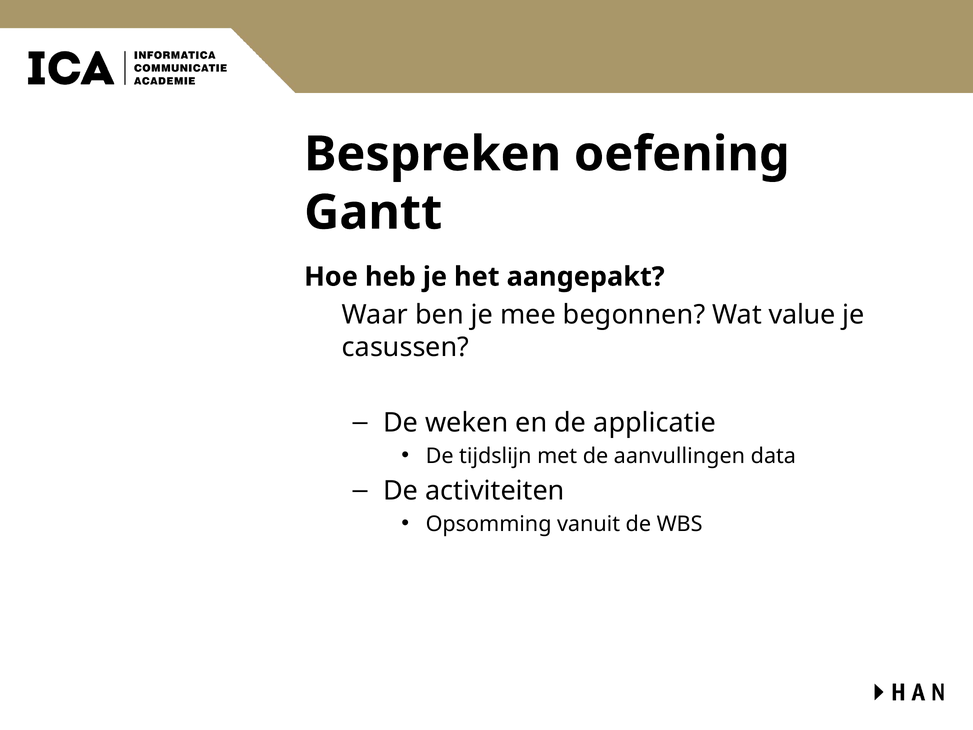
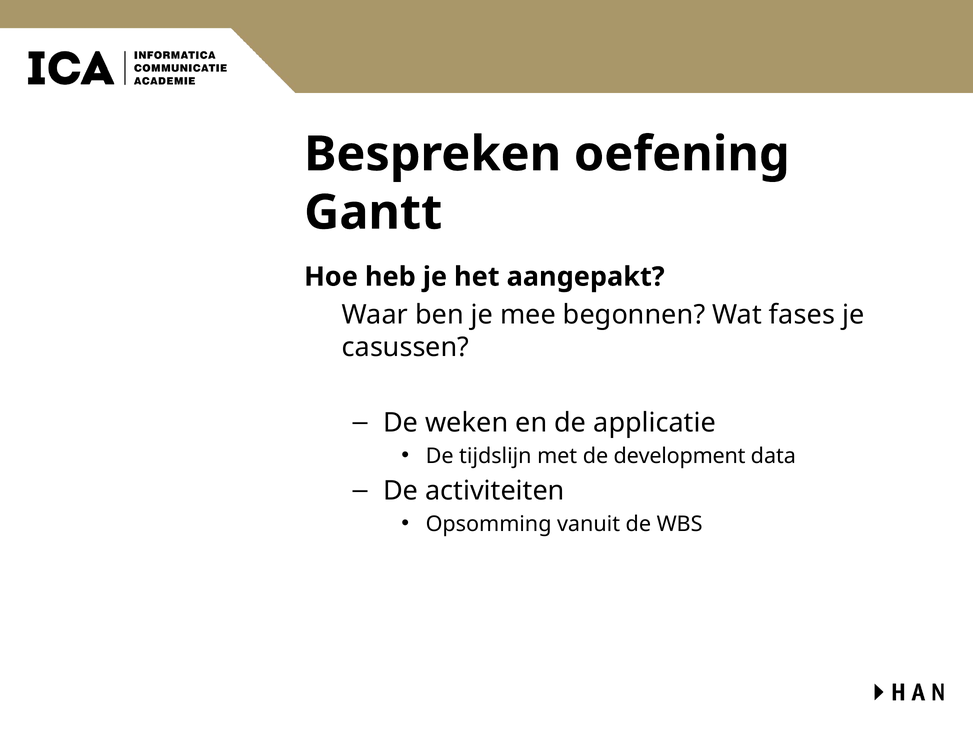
value: value -> fases (802, 315)
aanvullingen: aanvullingen -> development (680, 456)
